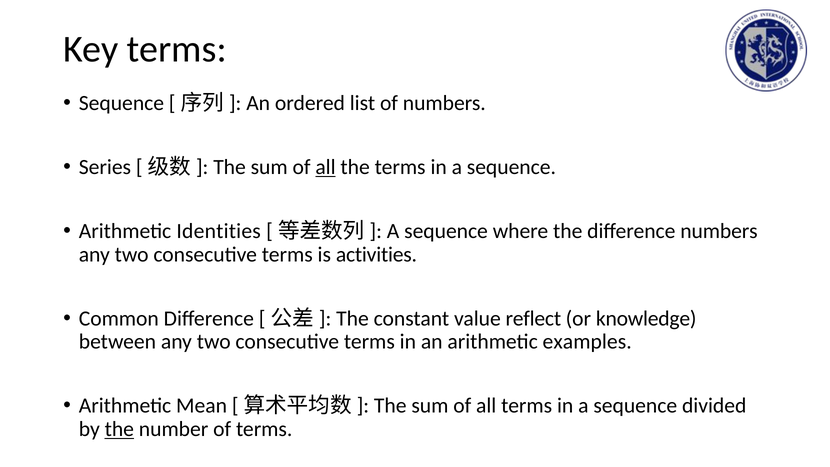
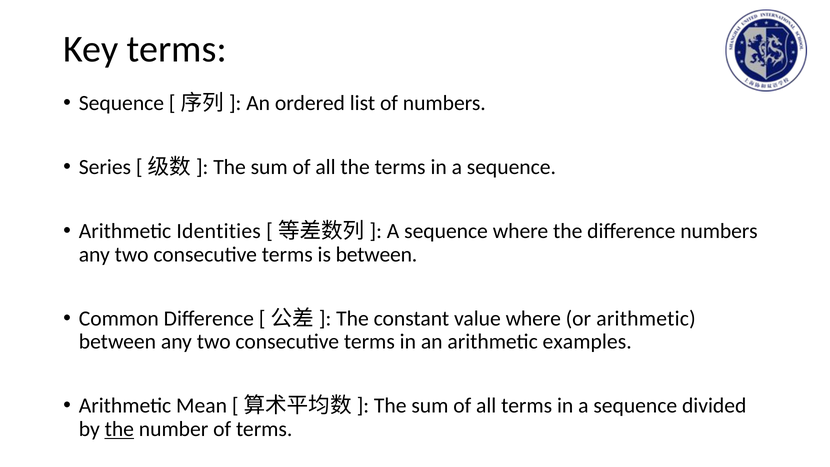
all underline: present -> none (326, 167)
is activities: activities -> between (376, 254)
value reflect: reflect -> where (533, 318)
or knowledge: knowledge -> arithmetic (646, 318)
